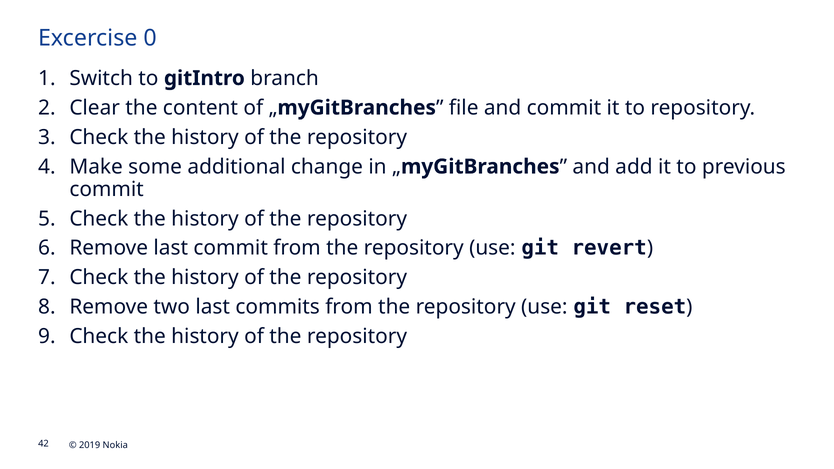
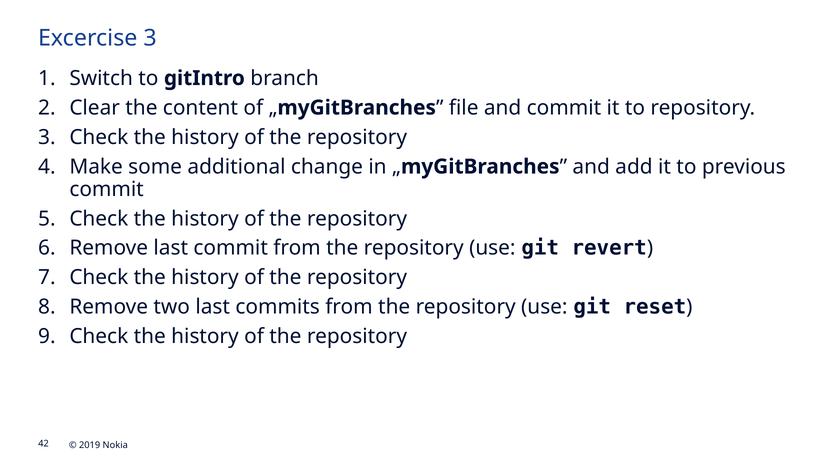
Excercise 0: 0 -> 3 (150, 38)
